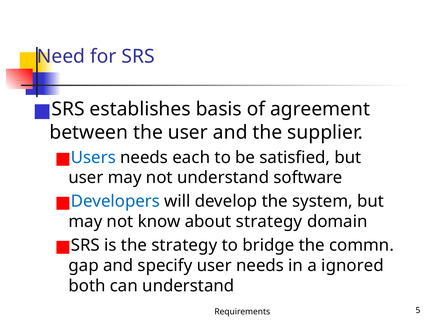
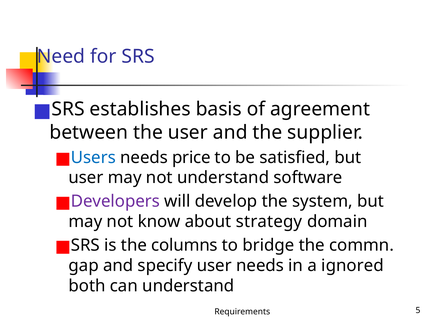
each: each -> price (191, 157)
Developers colour: blue -> purple (115, 201)
the strategy: strategy -> columns (185, 245)
